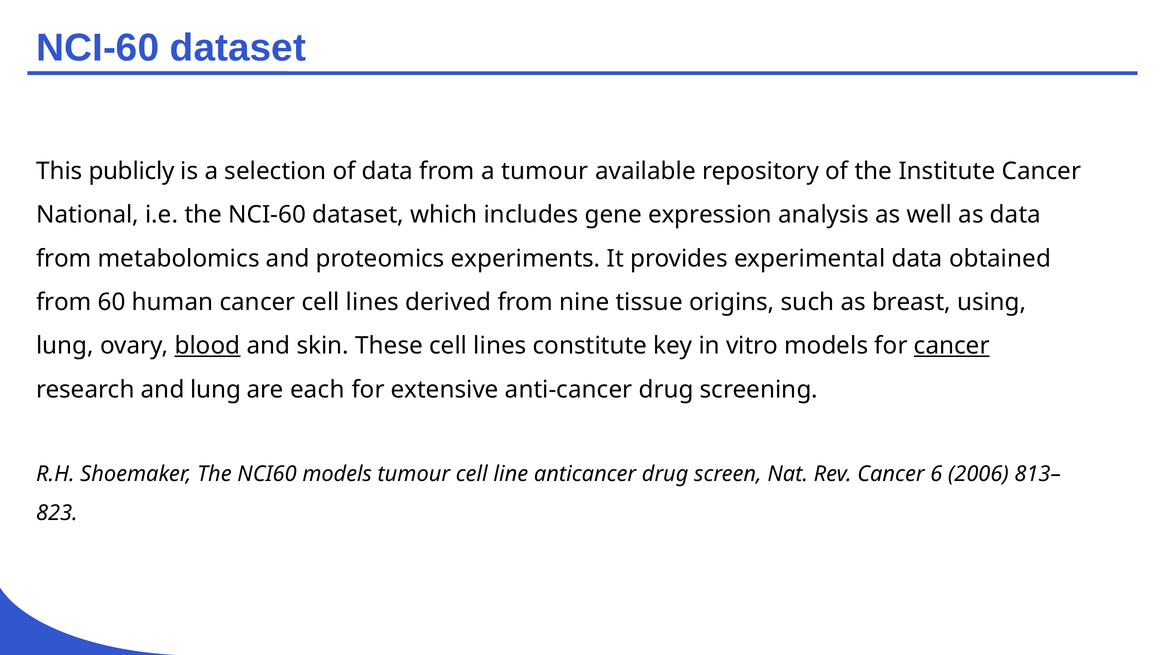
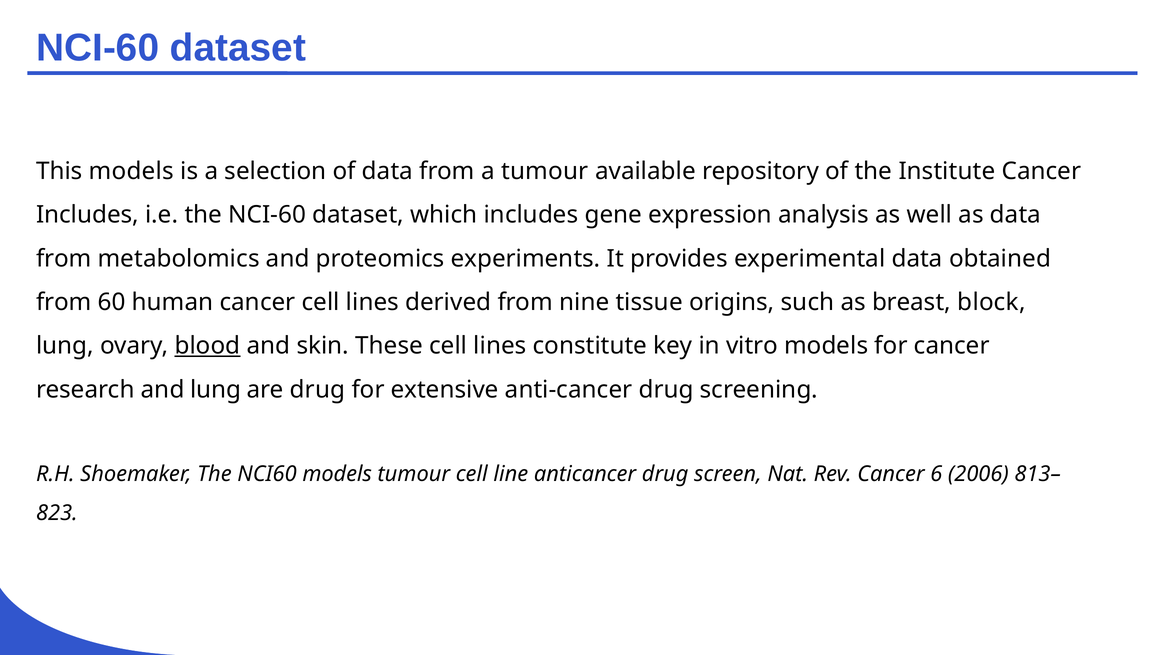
This publicly: publicly -> models (131, 171)
National: National -> Includes (88, 215)
using: using -> block (991, 302)
cancer underline: present -> none (952, 346)
are each: each -> drug (317, 390)
